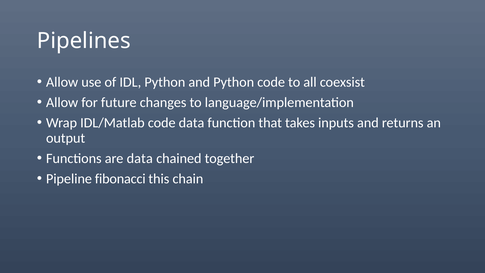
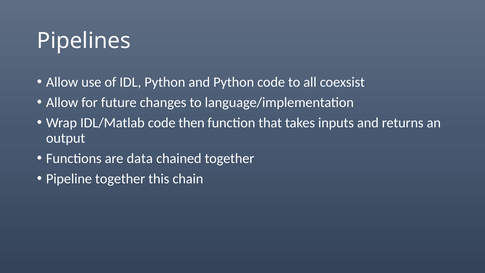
code data: data -> then (192, 123)
Pipeline fibonacci: fibonacci -> together (120, 179)
